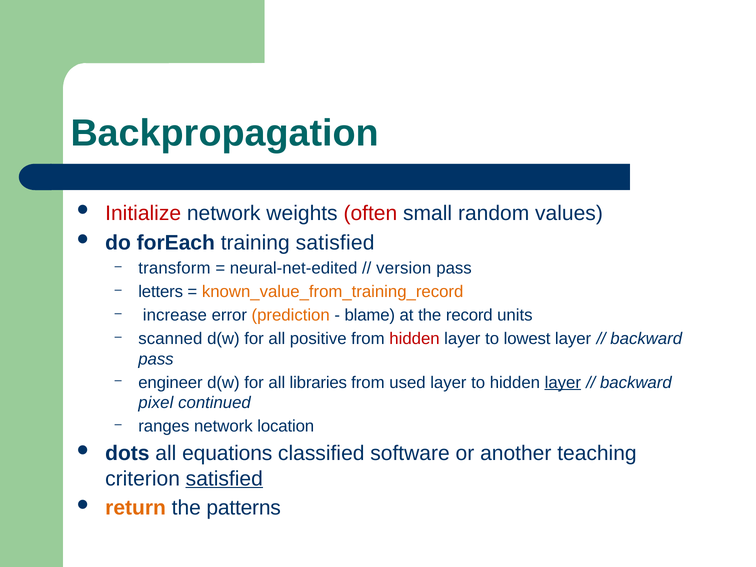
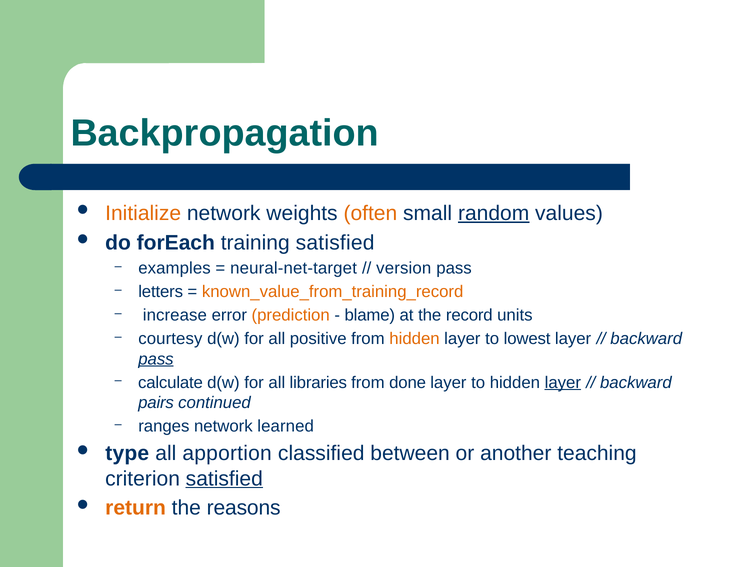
Initialize colour: red -> orange (143, 213)
often colour: red -> orange (370, 213)
random underline: none -> present (494, 213)
transform: transform -> examples (174, 268)
neural-net-edited: neural-net-edited -> neural-net-target (294, 268)
scanned: scanned -> courtesy (170, 339)
hidden colour: red -> orange (415, 339)
pass underline: none -> present (156, 359)
engineer: engineer -> calculate (170, 383)
used: used -> done (408, 383)
pixel: pixel -> pairs (156, 403)
location: location -> learned (286, 426)
dots: dots -> type (127, 453)
equations: equations -> apportion (227, 453)
software: software -> between (410, 453)
patterns: patterns -> reasons (244, 508)
